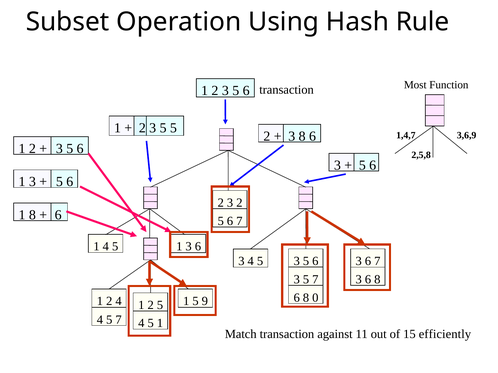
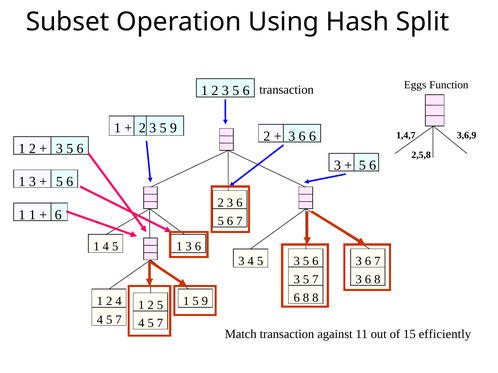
Rule: Rule -> Split (423, 22)
Most: Most -> Eggs (415, 85)
3 5 5: 5 -> 9 (173, 128)
8: 8 -> 6 (302, 136)
2 3 2: 2 -> 6 (239, 203)
1 8: 8 -> 1 (32, 215)
8 0: 0 -> 8 (315, 298)
1: 1 -> 7 (160, 324)
